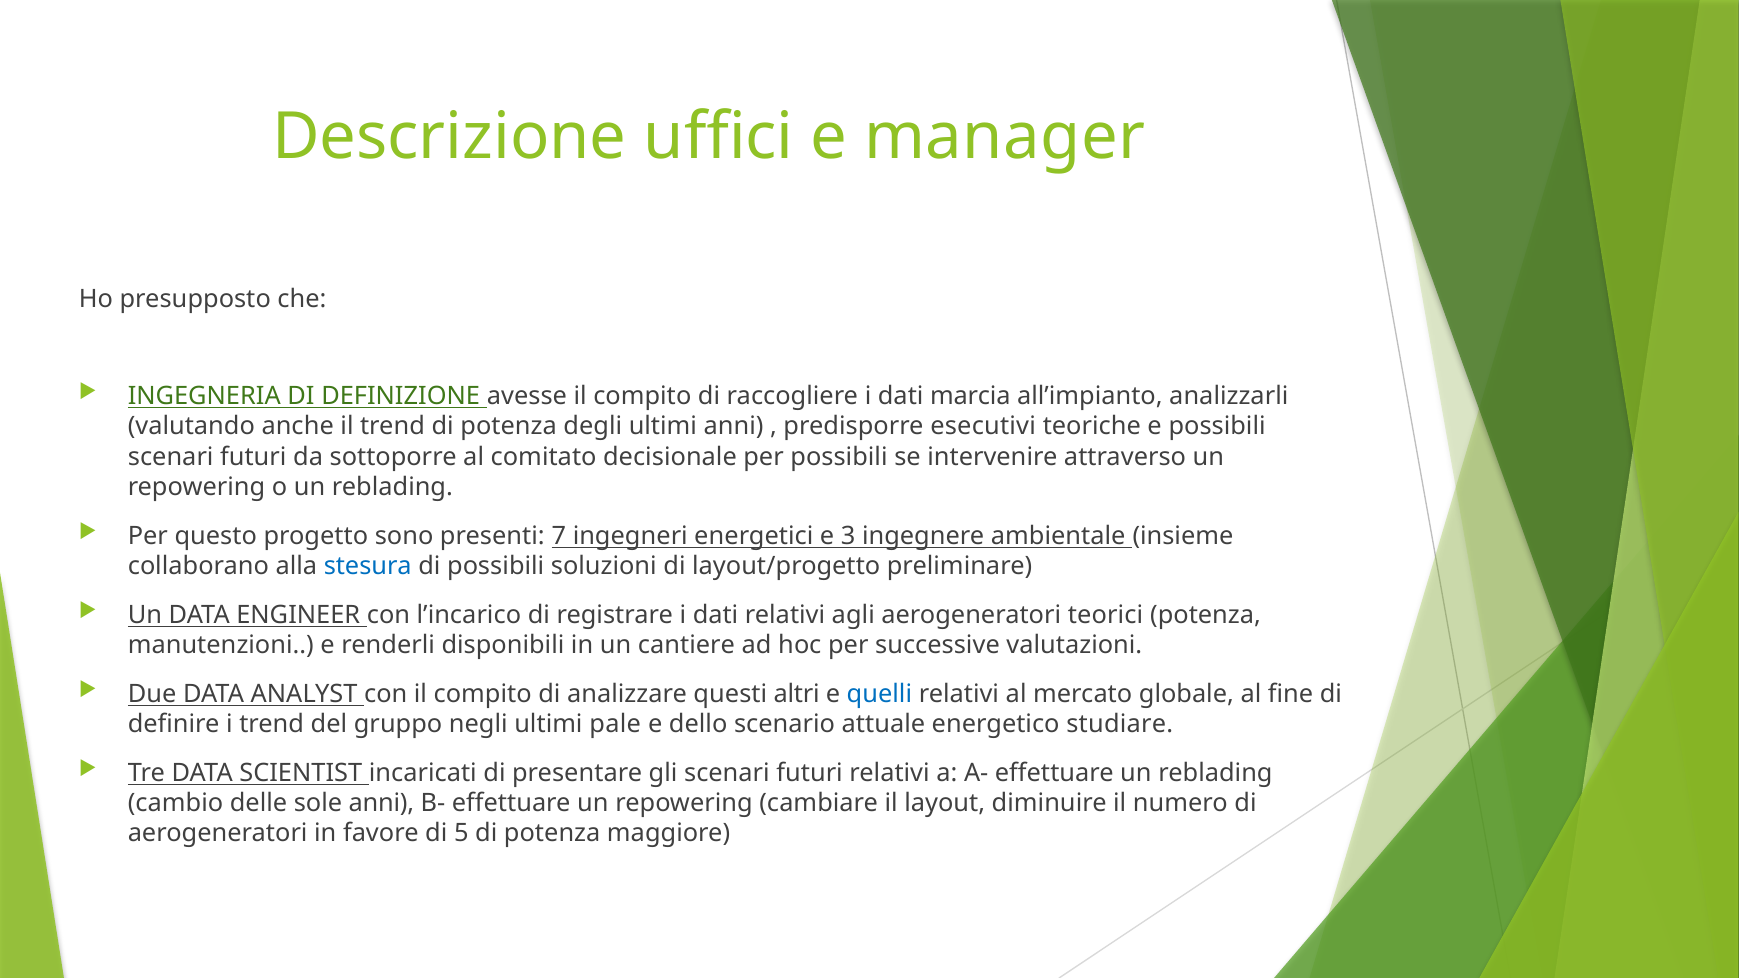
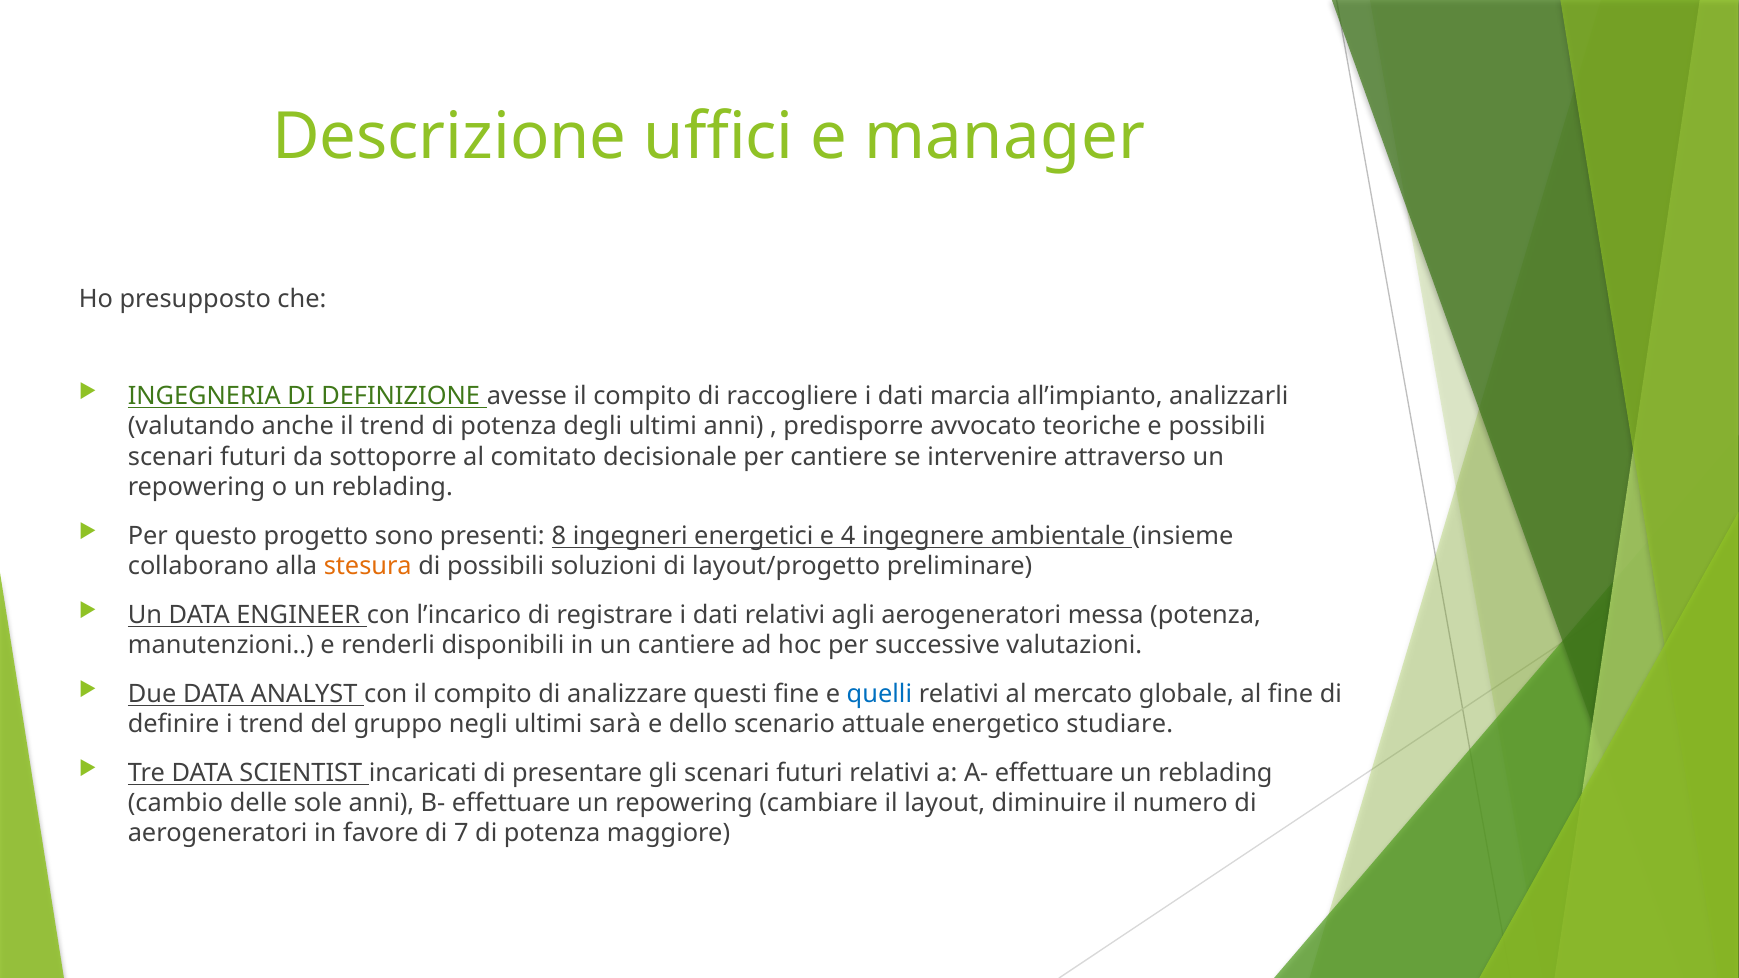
esecutivi: esecutivi -> avvocato (983, 426)
per possibili: possibili -> cantiere (839, 457)
7: 7 -> 8 (559, 536)
3: 3 -> 4 (848, 536)
stesura colour: blue -> orange (368, 566)
teorici: teorici -> messa (1106, 615)
questi altri: altri -> fine (796, 694)
pale: pale -> sarà (615, 724)
5: 5 -> 7 (461, 834)
